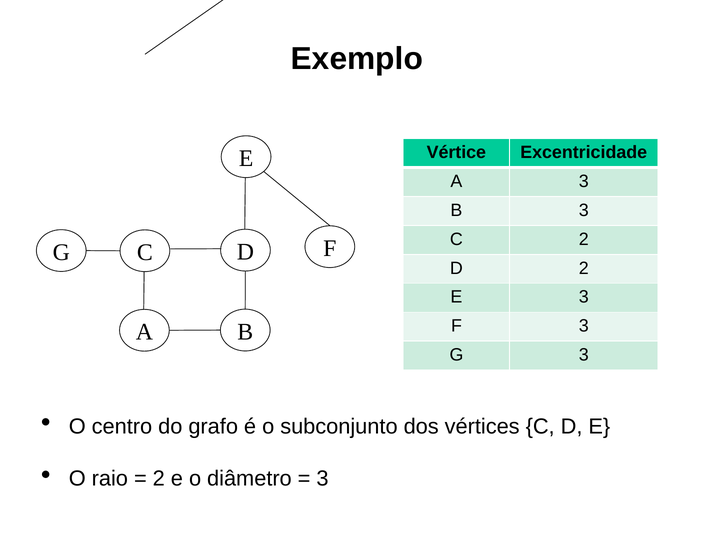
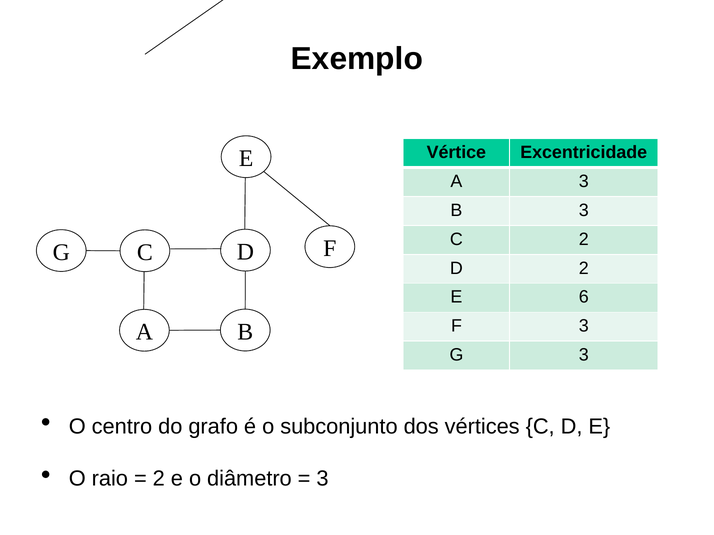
E 3: 3 -> 6 (584, 297)
